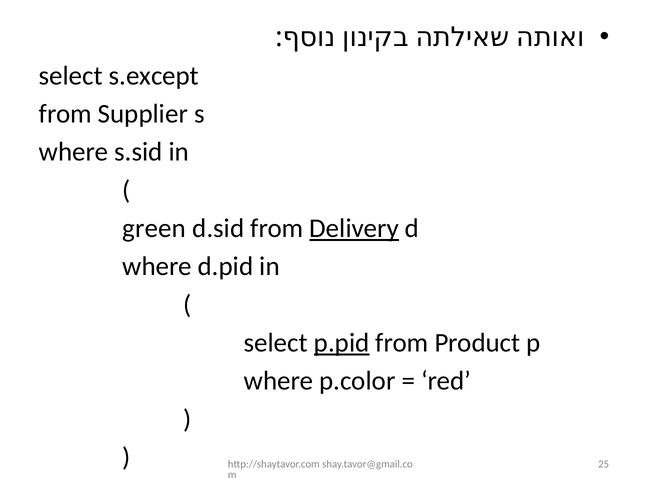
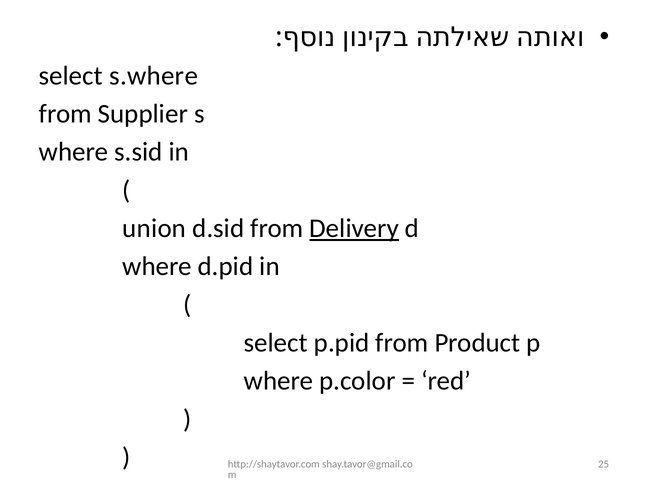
s.except: s.except -> s.where (154, 76)
green: green -> union (154, 228)
p.pid underline: present -> none (342, 343)
